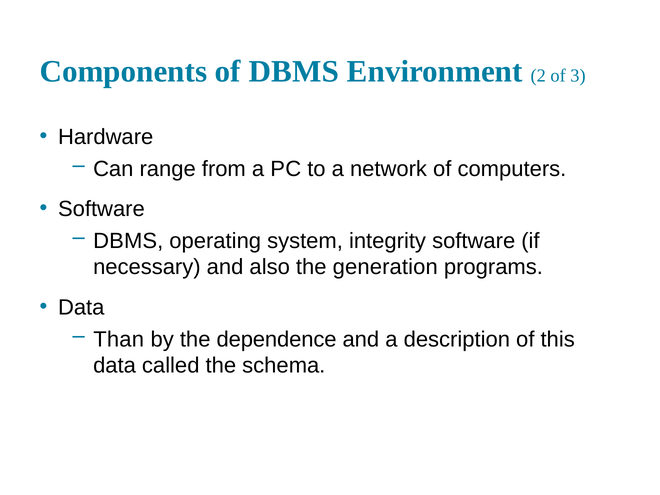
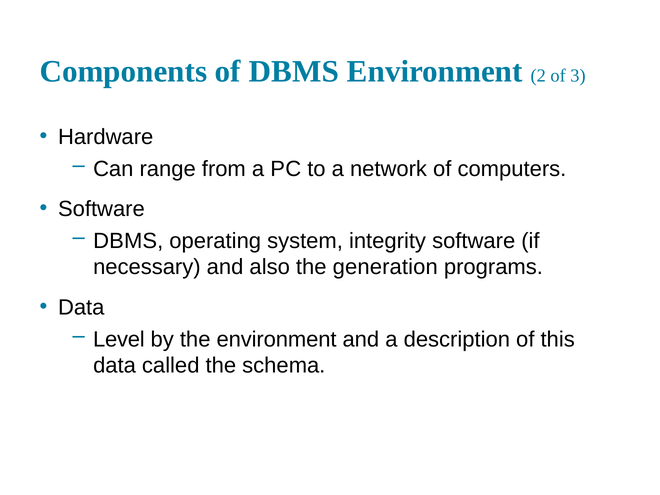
Than: Than -> Level (119, 339)
the dependence: dependence -> environment (277, 339)
